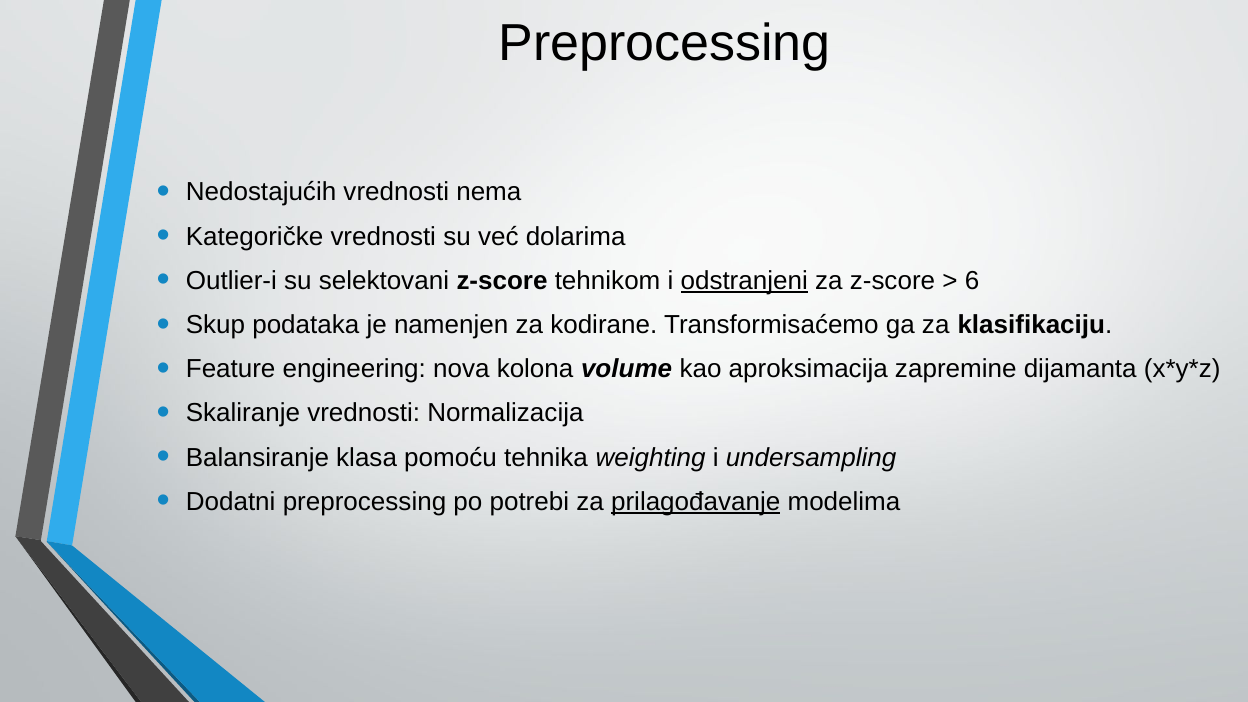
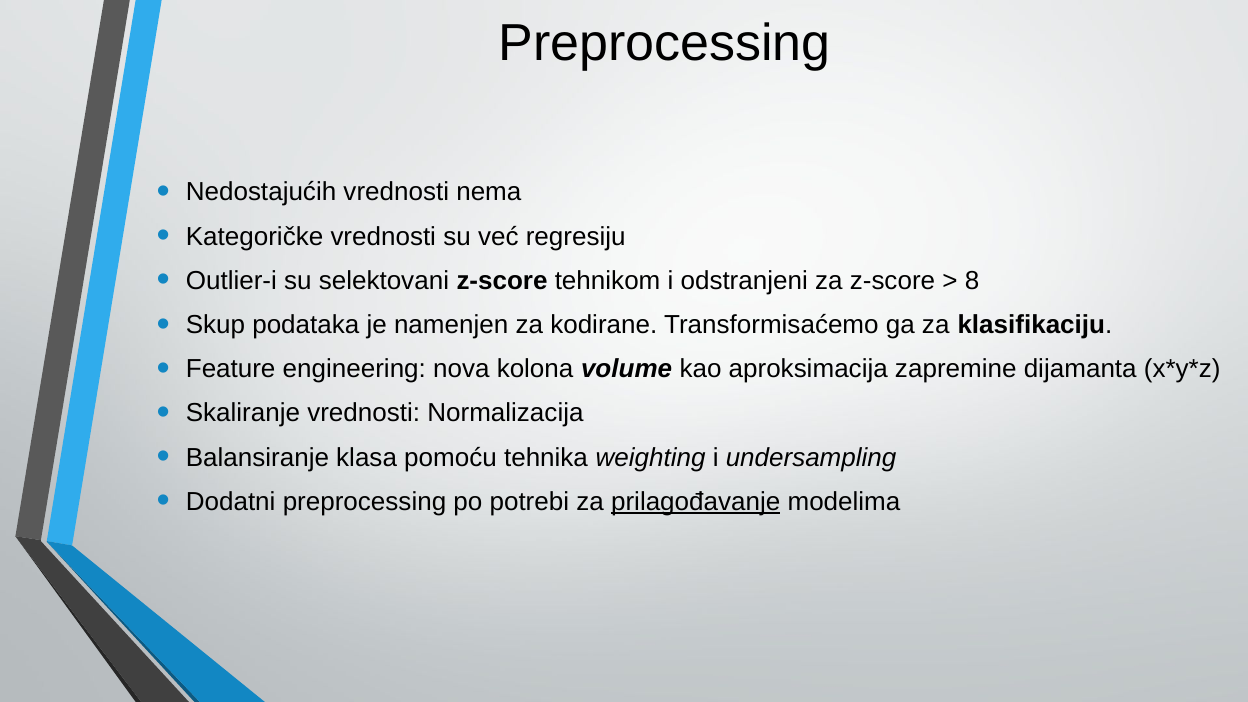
dolarima: dolarima -> regresiju (576, 236)
odstranjeni underline: present -> none (744, 281)
6: 6 -> 8 (972, 281)
